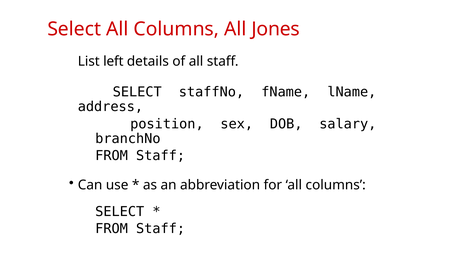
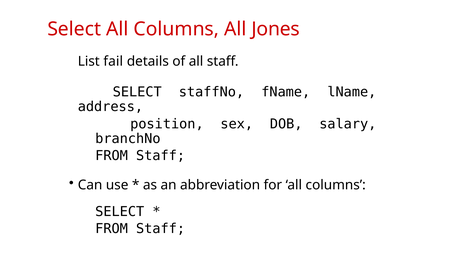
left: left -> fail (113, 61)
